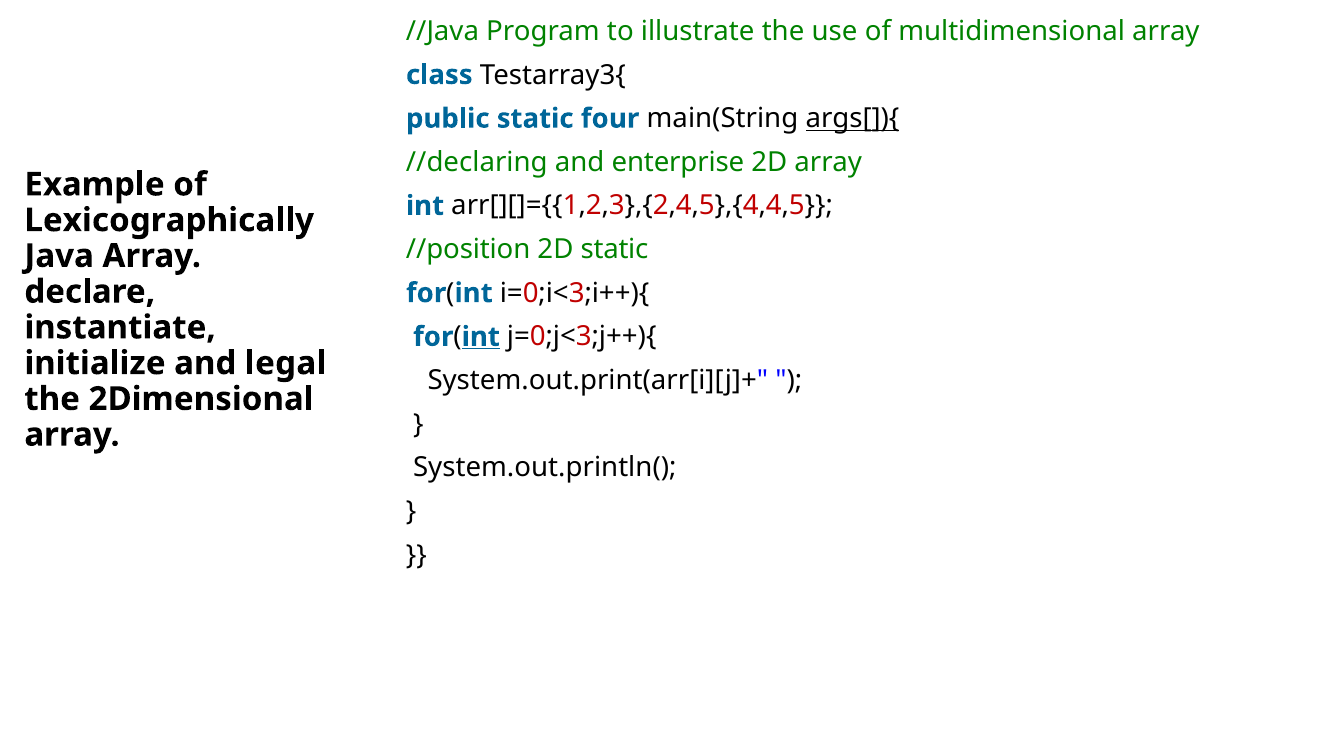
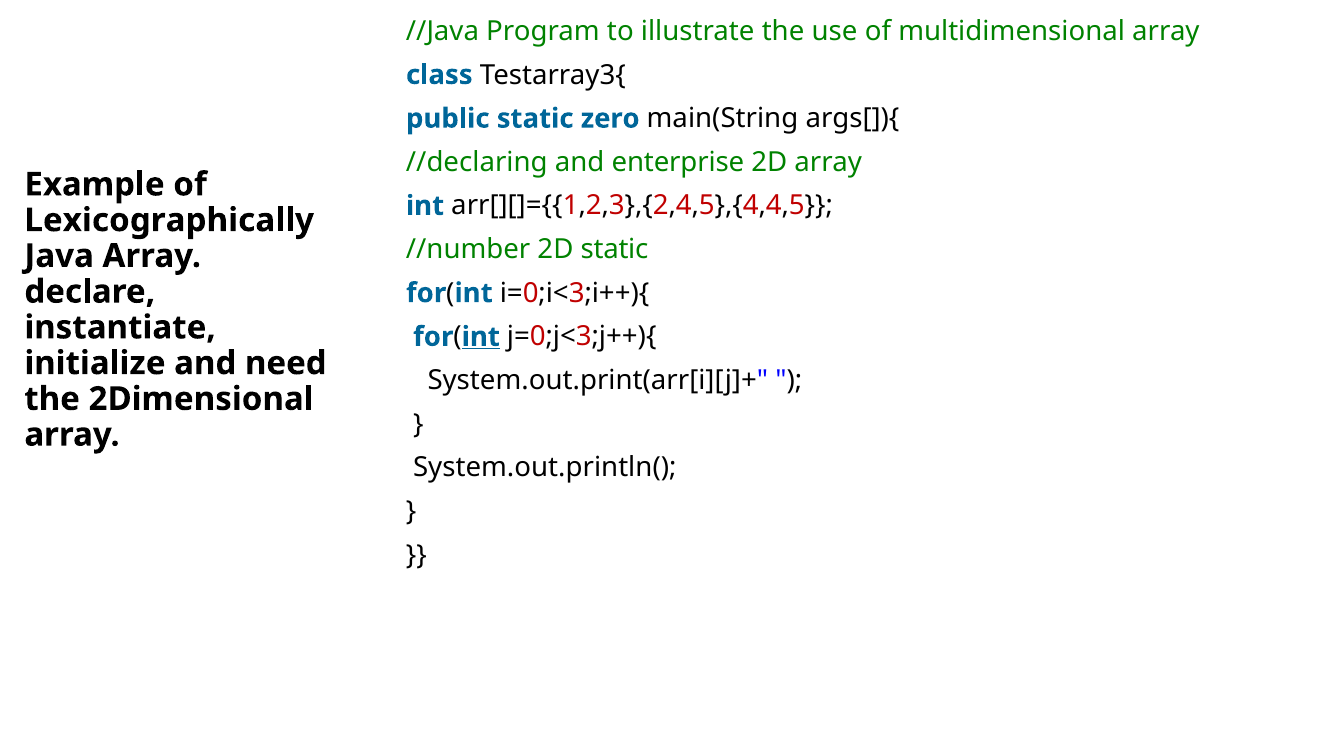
four: four -> zero (610, 119)
args[]){ underline: present -> none (852, 119)
//position: //position -> //number (468, 250)
legal: legal -> need (286, 363)
